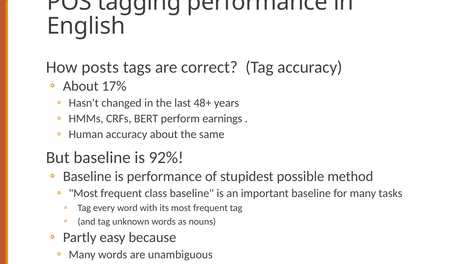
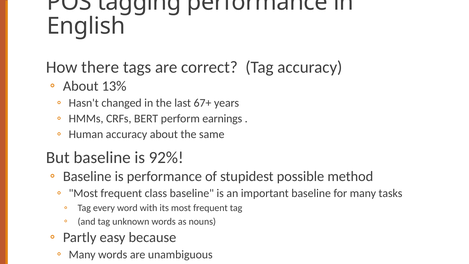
posts: posts -> there (100, 67)
17%: 17% -> 13% (114, 86)
48+: 48+ -> 67+ (202, 103)
